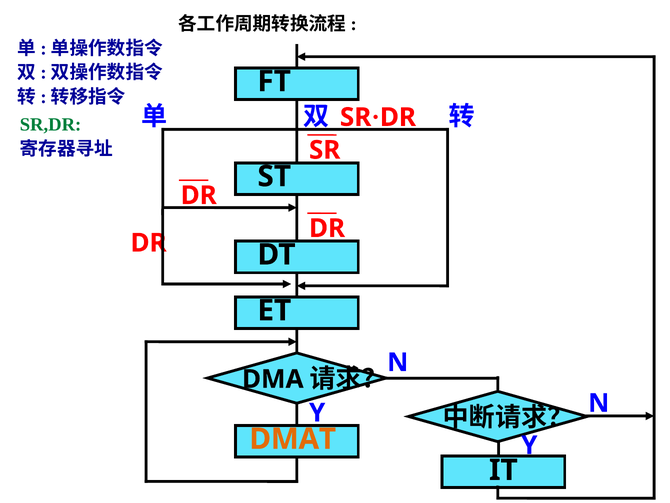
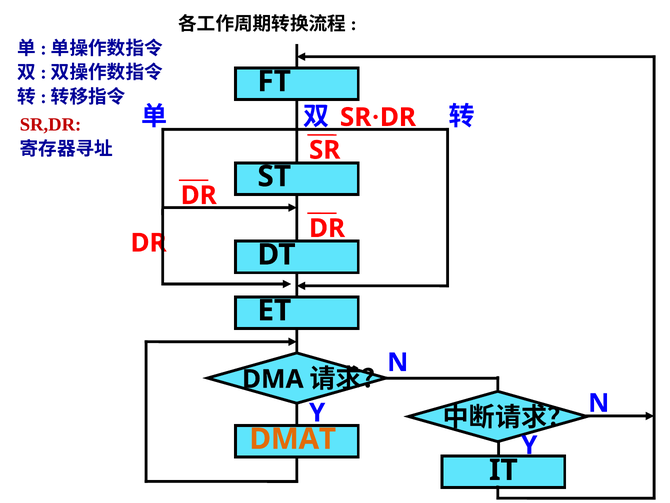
SR,DR colour: green -> red (51, 125)
